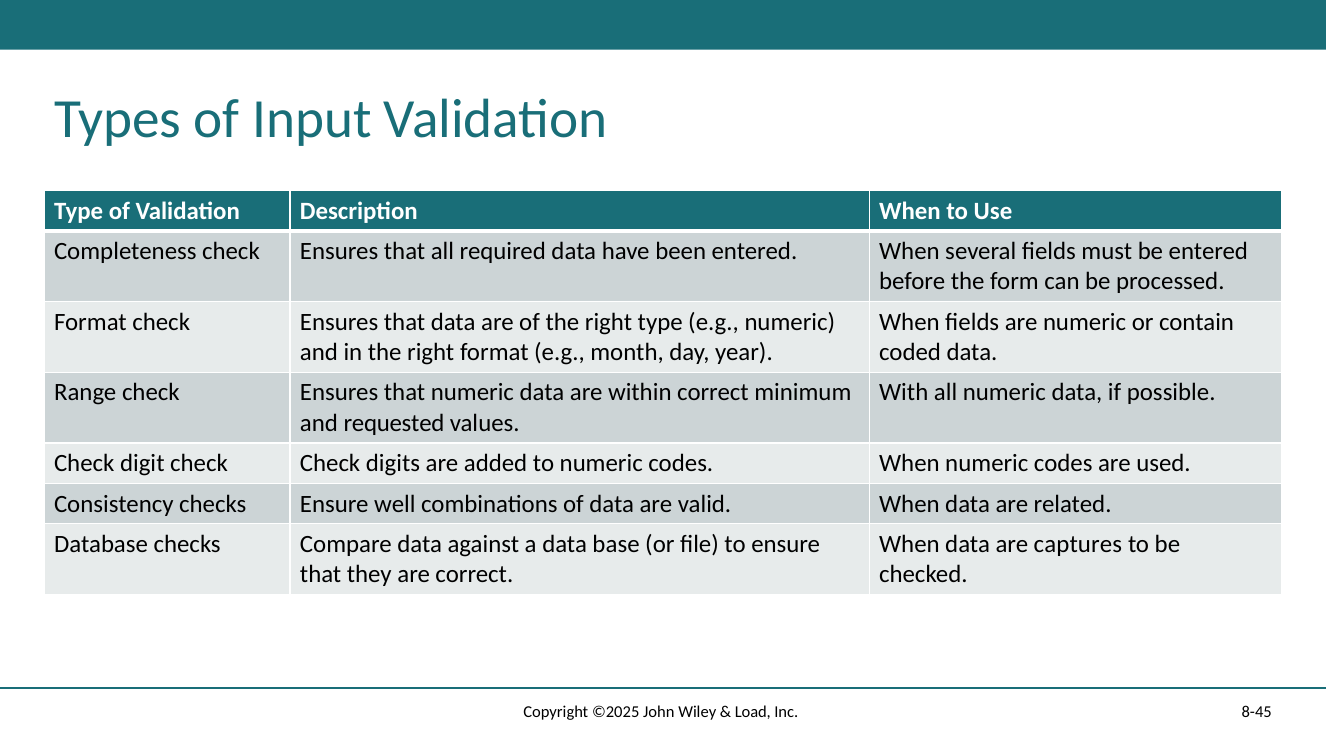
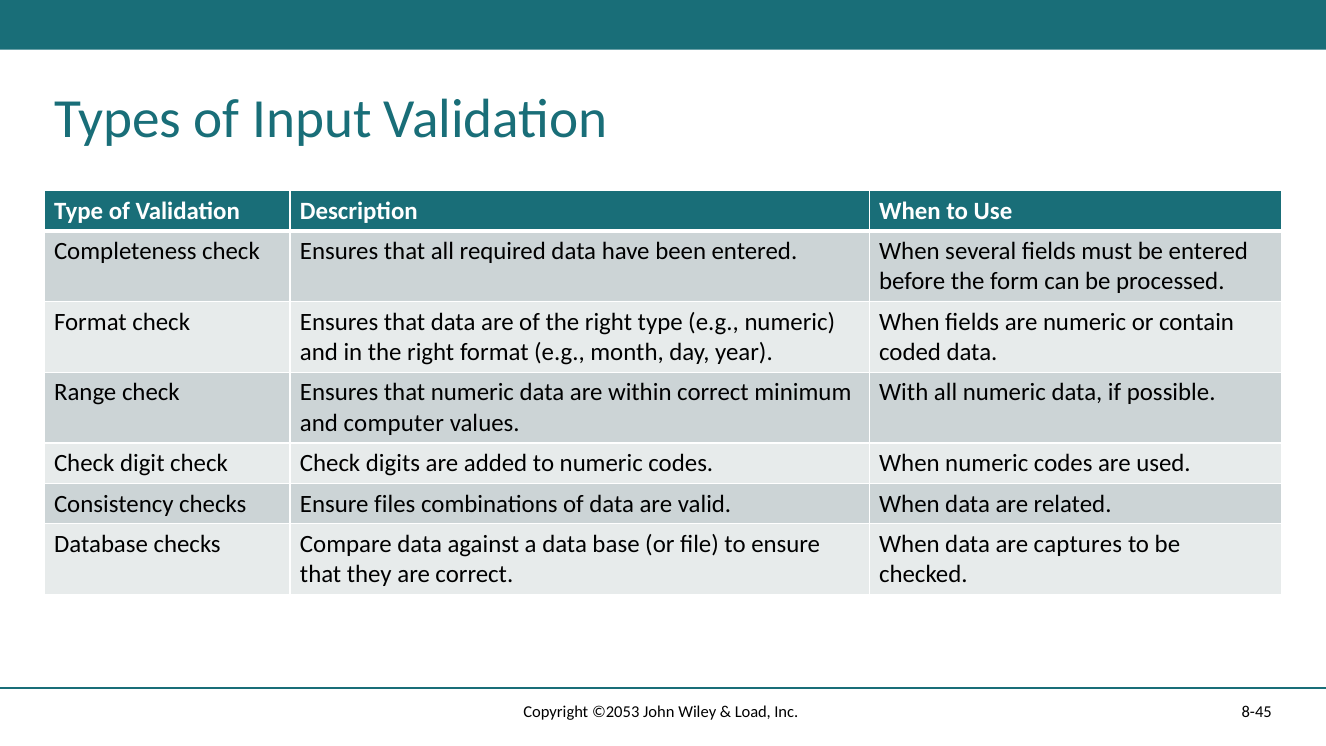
requested: requested -> computer (394, 423)
well: well -> files (395, 504)
©2025: ©2025 -> ©2053 (616, 712)
